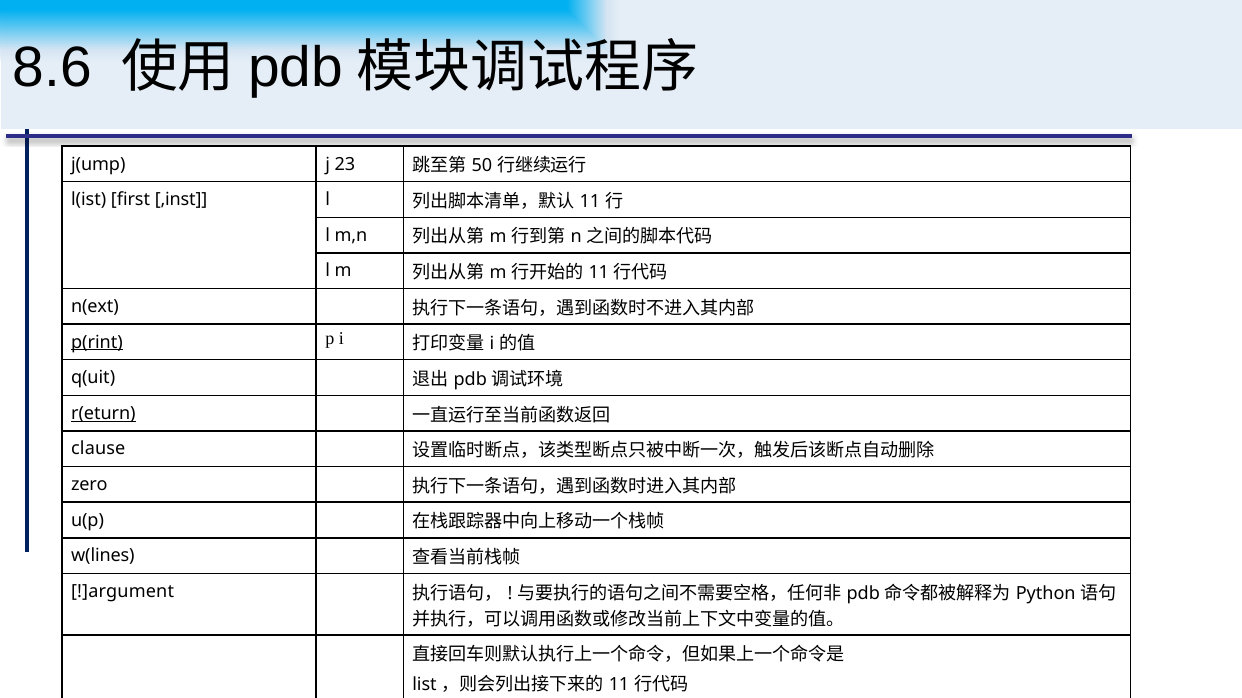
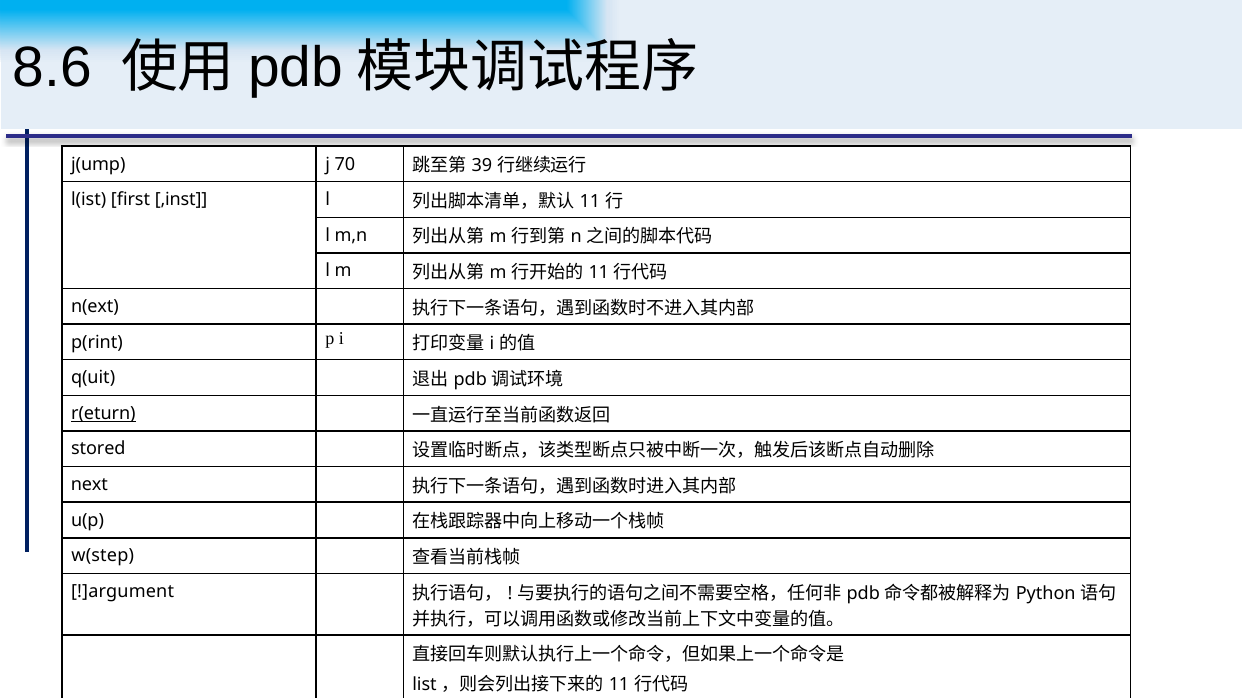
23: 23 -> 70 (345, 164)
50: 50 -> 39 (482, 166)
p(rint underline: present -> none (97, 342)
clause: clause -> stored (98, 449)
zero: zero -> next (89, 485)
w(lines: w(lines -> w(step (103, 556)
